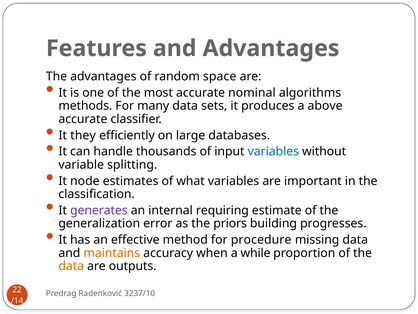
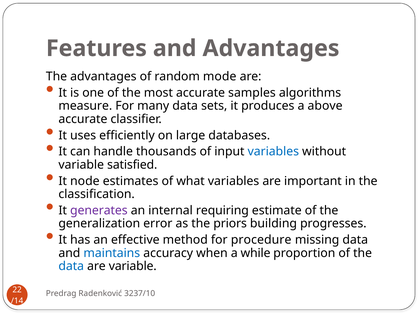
space: space -> mode (220, 76)
nominal: nominal -> samples (252, 93)
methods: methods -> measure (85, 106)
they: they -> uses (83, 135)
splitting: splitting -> satisfied (132, 164)
maintains colour: orange -> blue (112, 253)
data colour: orange -> blue (71, 266)
are outputs: outputs -> variable (133, 266)
